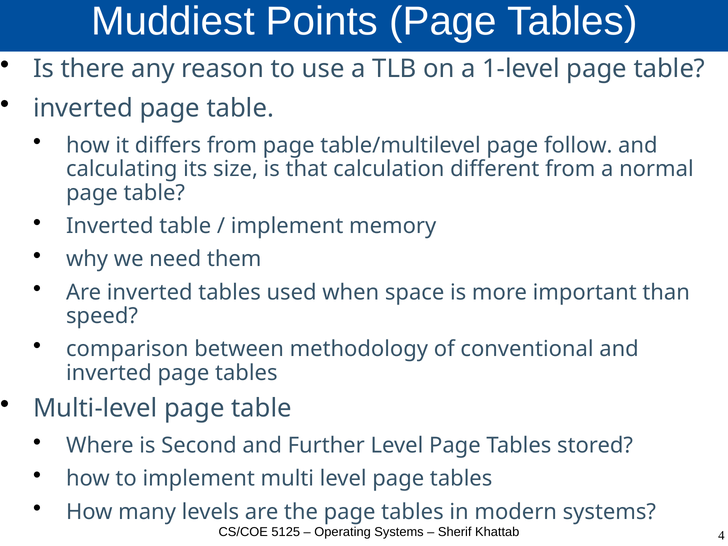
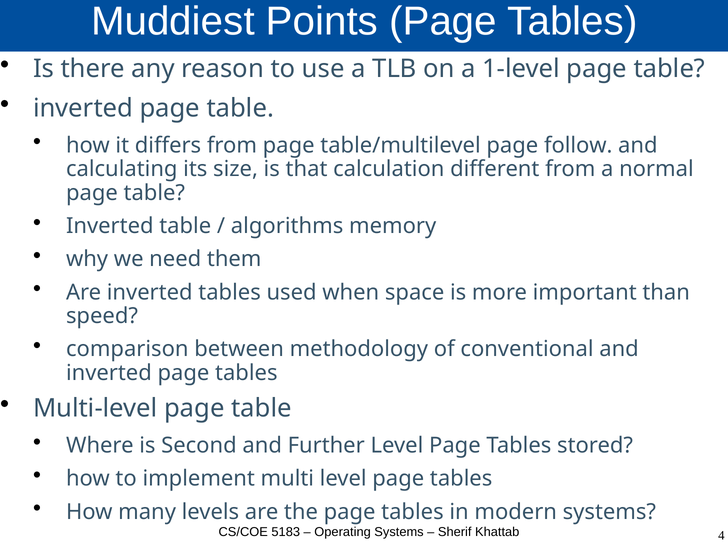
implement: implement -> algorithms (287, 226)
5125: 5125 -> 5183 (286, 532)
